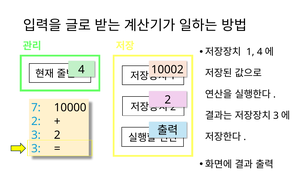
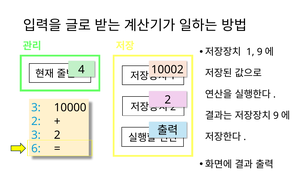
1 4: 4 -> 9 (260, 52)
7: 7 -> 3 (36, 107)
3: 3 -> 9 (276, 115)
3: 3 -> 6 (36, 148)
